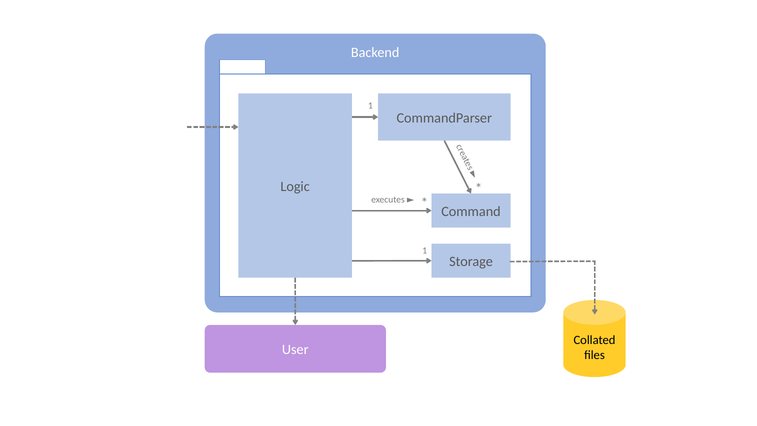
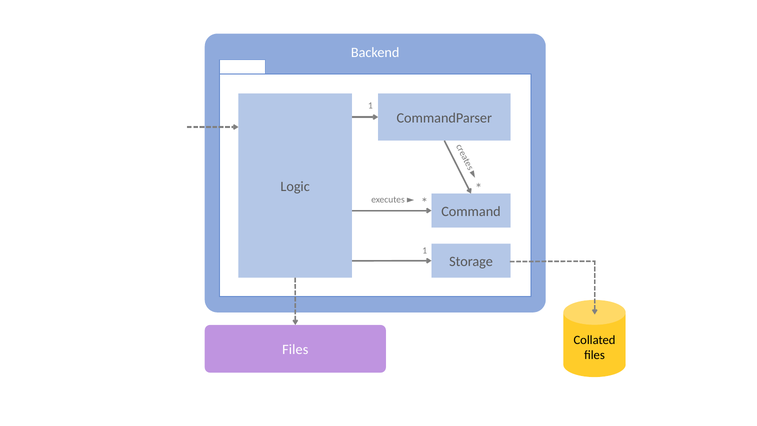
User: User -> Files (295, 350)
